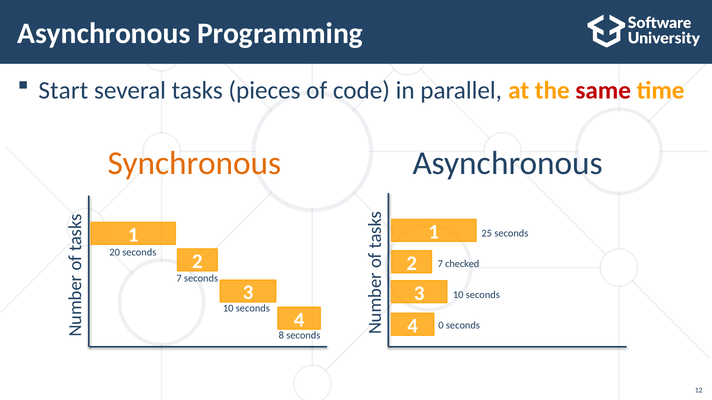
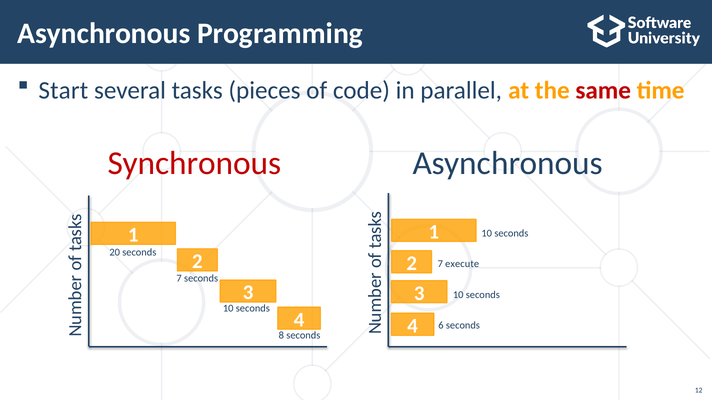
Synchronous colour: orange -> red (194, 163)
1 25: 25 -> 10 (487, 234)
checked: checked -> execute (462, 264)
0: 0 -> 6 (441, 326)
